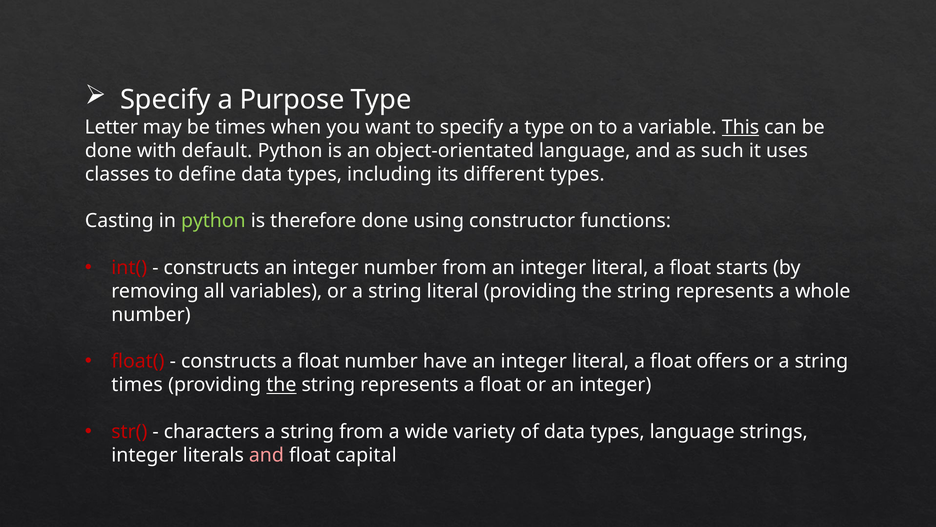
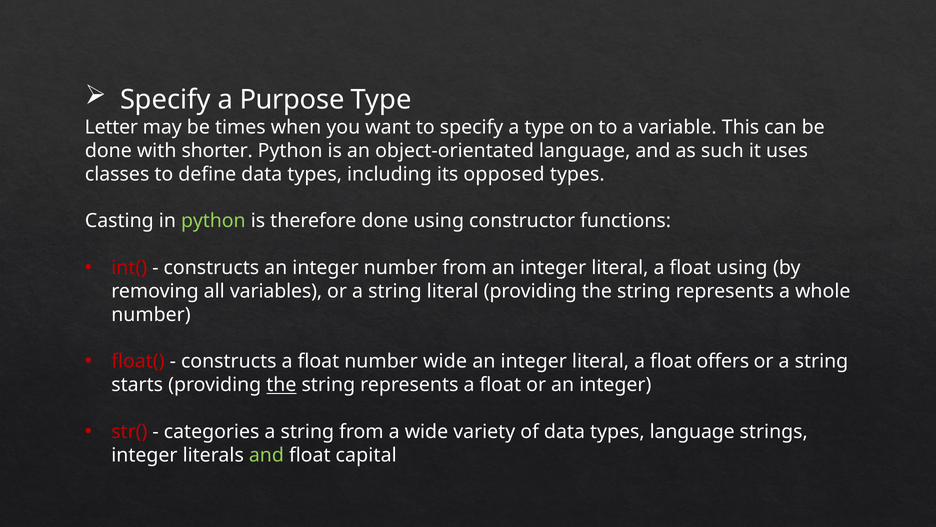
This underline: present -> none (740, 127)
default: default -> shorter (217, 150)
different: different -> opposed (504, 174)
float starts: starts -> using (742, 268)
number have: have -> wide (445, 361)
times: times -> starts (137, 385)
characters: characters -> categories (212, 431)
and colour: pink -> light green (266, 455)
